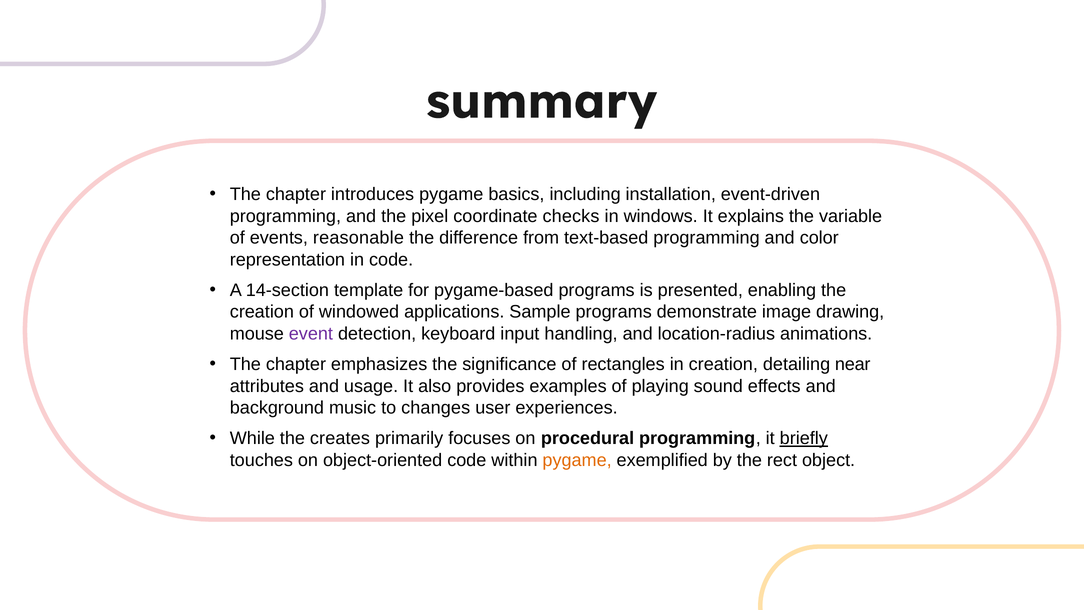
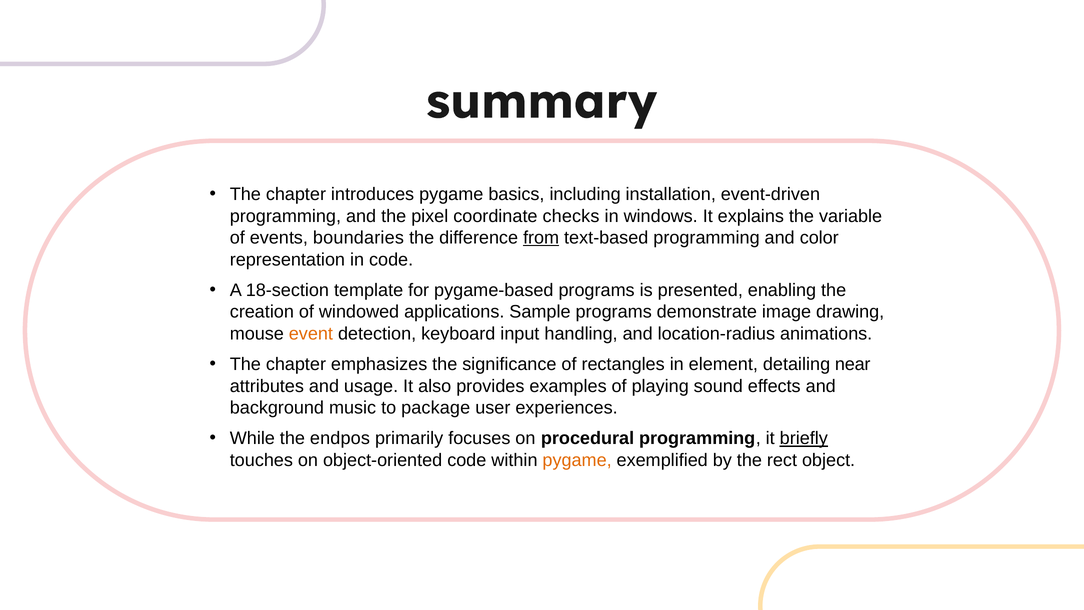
reasonable: reasonable -> boundaries (358, 238)
from underline: none -> present (541, 238)
14-section: 14-section -> 18-section (287, 290)
event colour: purple -> orange (311, 334)
in creation: creation -> element (723, 364)
changes: changes -> package (436, 408)
creates: creates -> endpos (340, 438)
